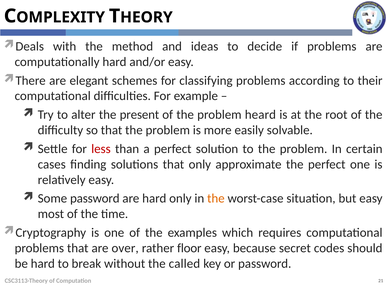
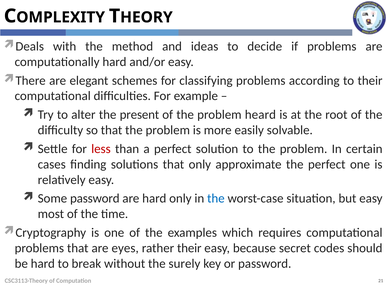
the colour: orange -> blue (216, 199)
over: over -> eyes (125, 248)
rather floor: floor -> their (189, 248)
called: called -> surely (184, 264)
